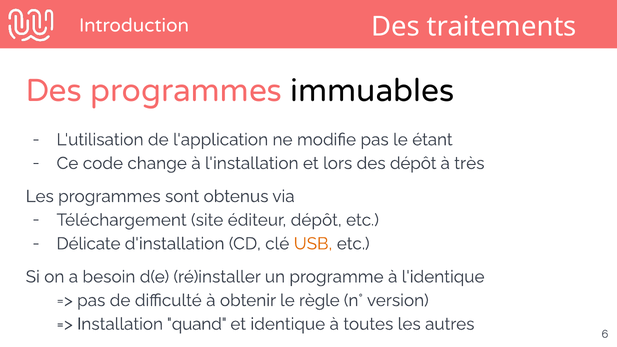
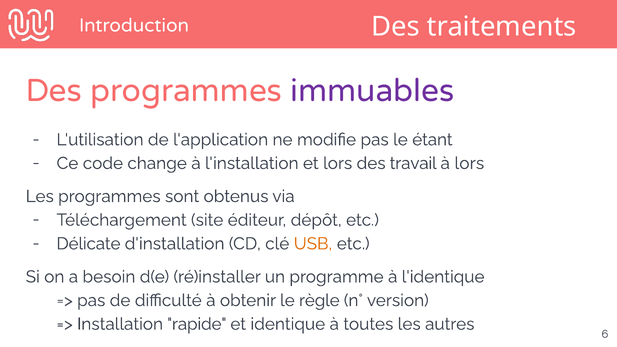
immuables colour: black -> purple (372, 91)
des dépôt: dépôt -> travail (413, 163)
à très: très -> lors (469, 163)
quand: quand -> rapide (197, 324)
